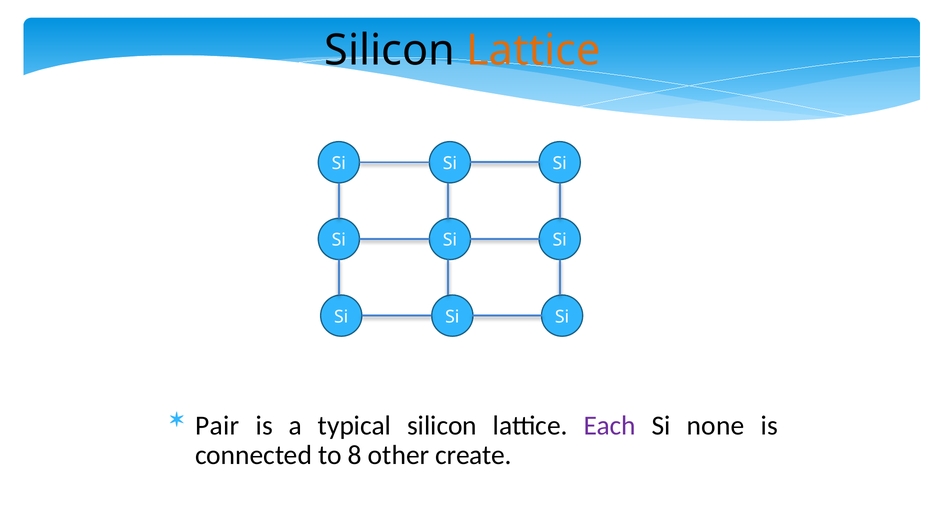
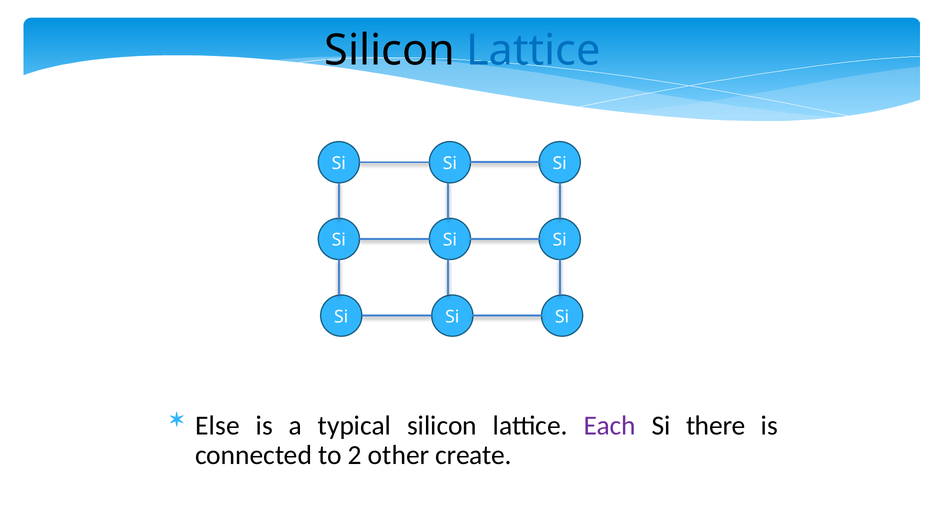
Lattice colour: orange -> blue (533, 50)
Pair: Pair -> Else (217, 425)
none: none -> there (716, 425)
8: 8 -> 2 (355, 455)
